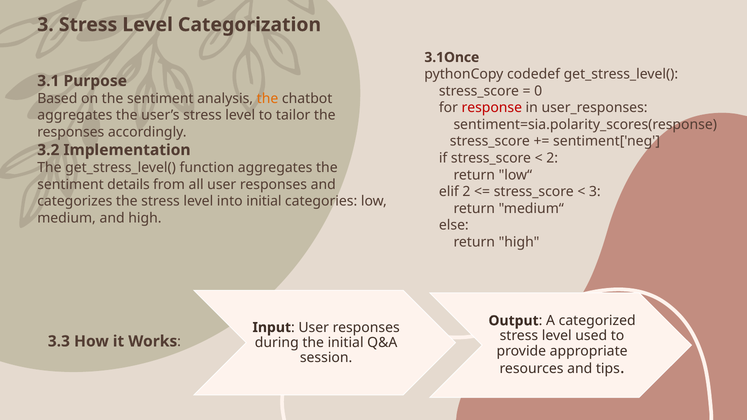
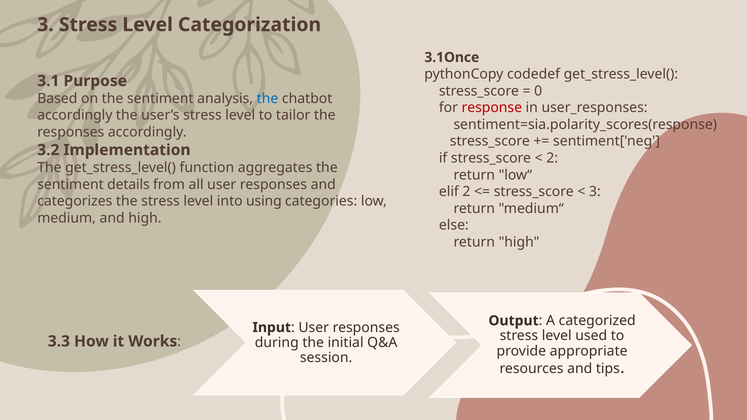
the colour: orange -> blue (268, 99)
aggregates: aggregates -> accordingly (75, 115)
into initial: initial -> using (264, 201)
